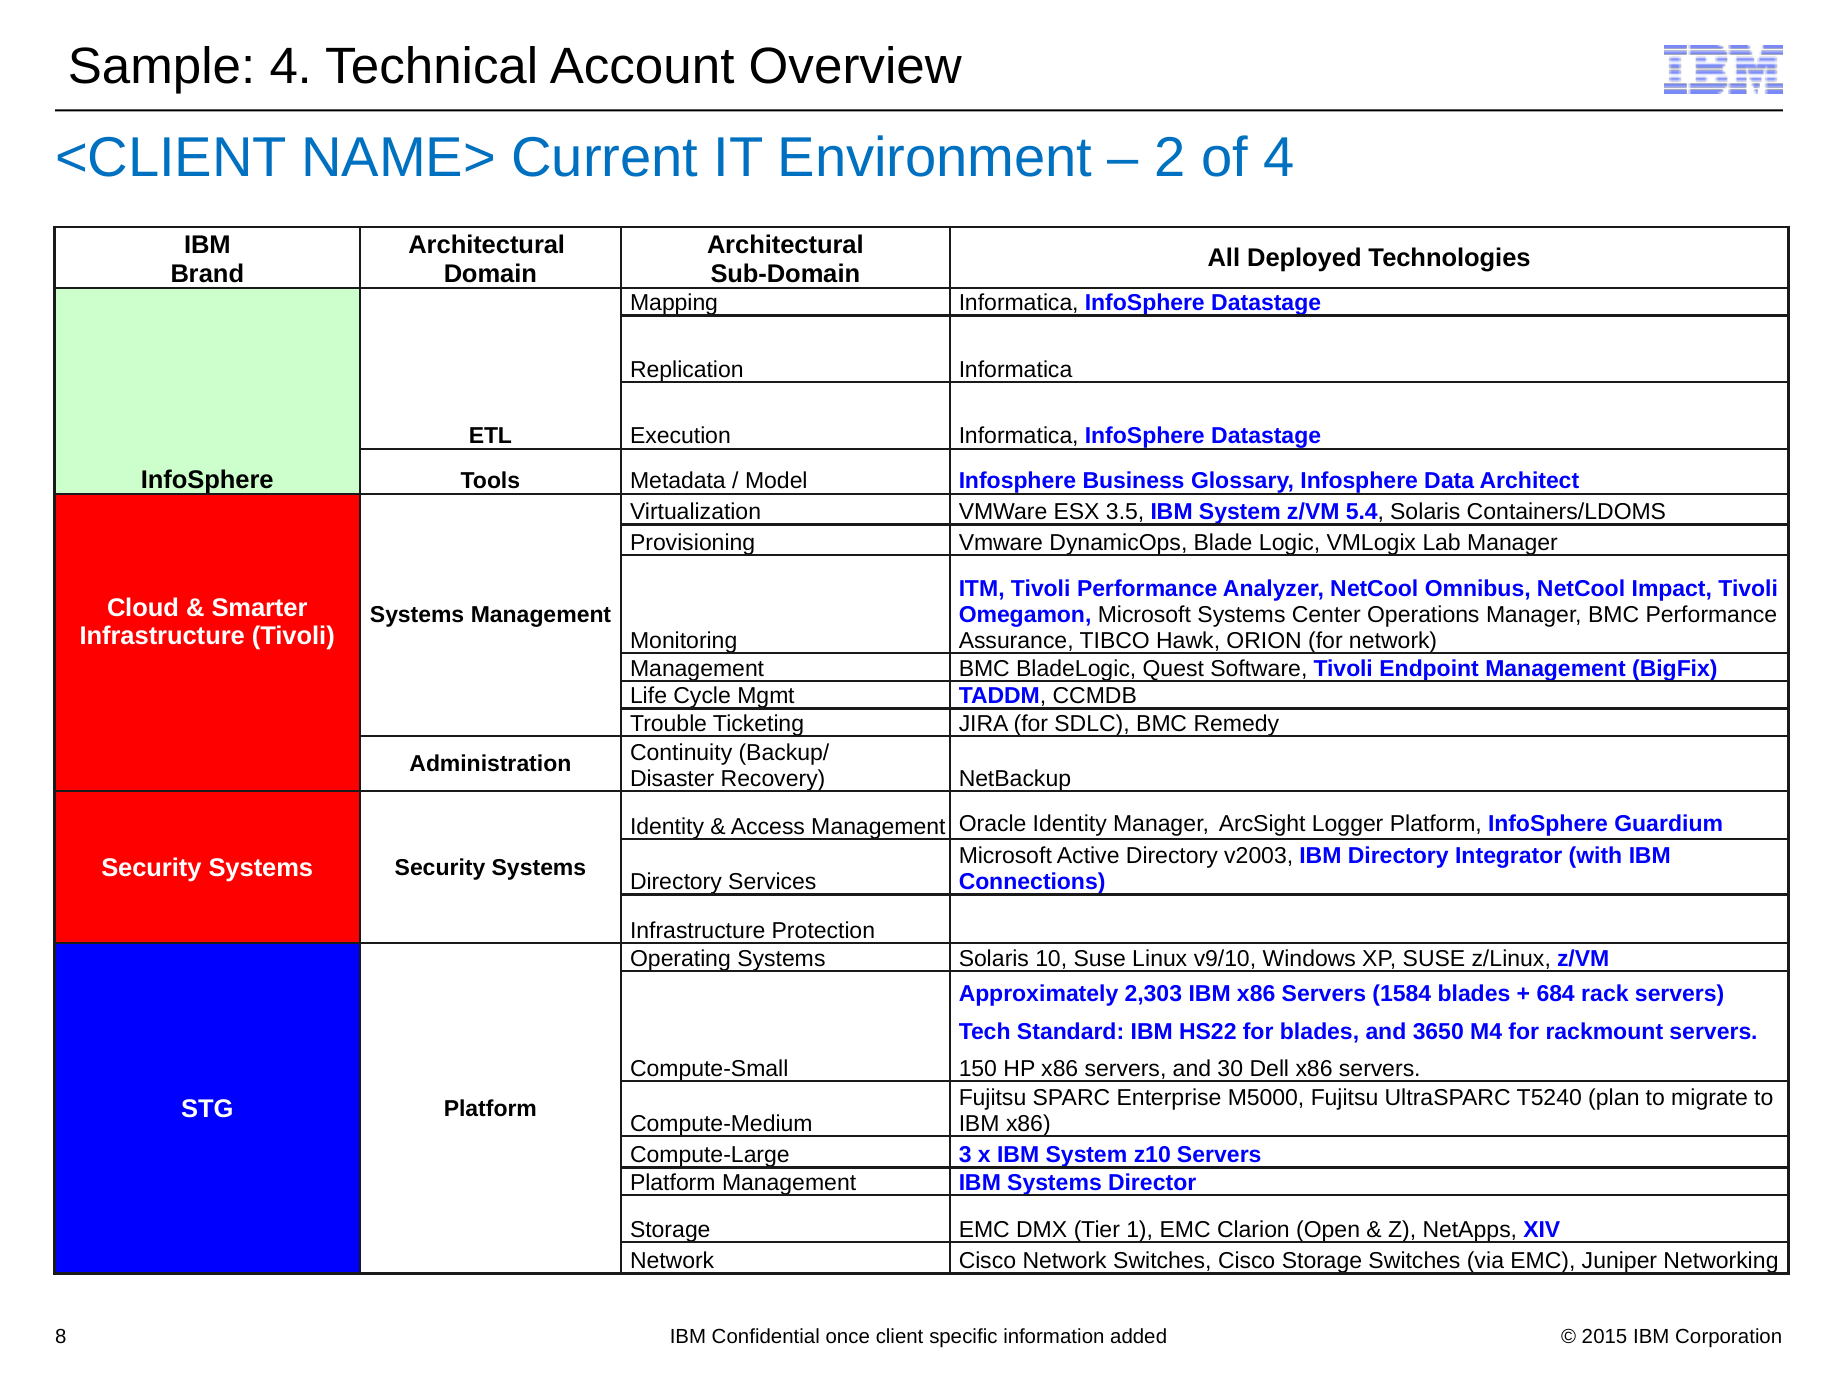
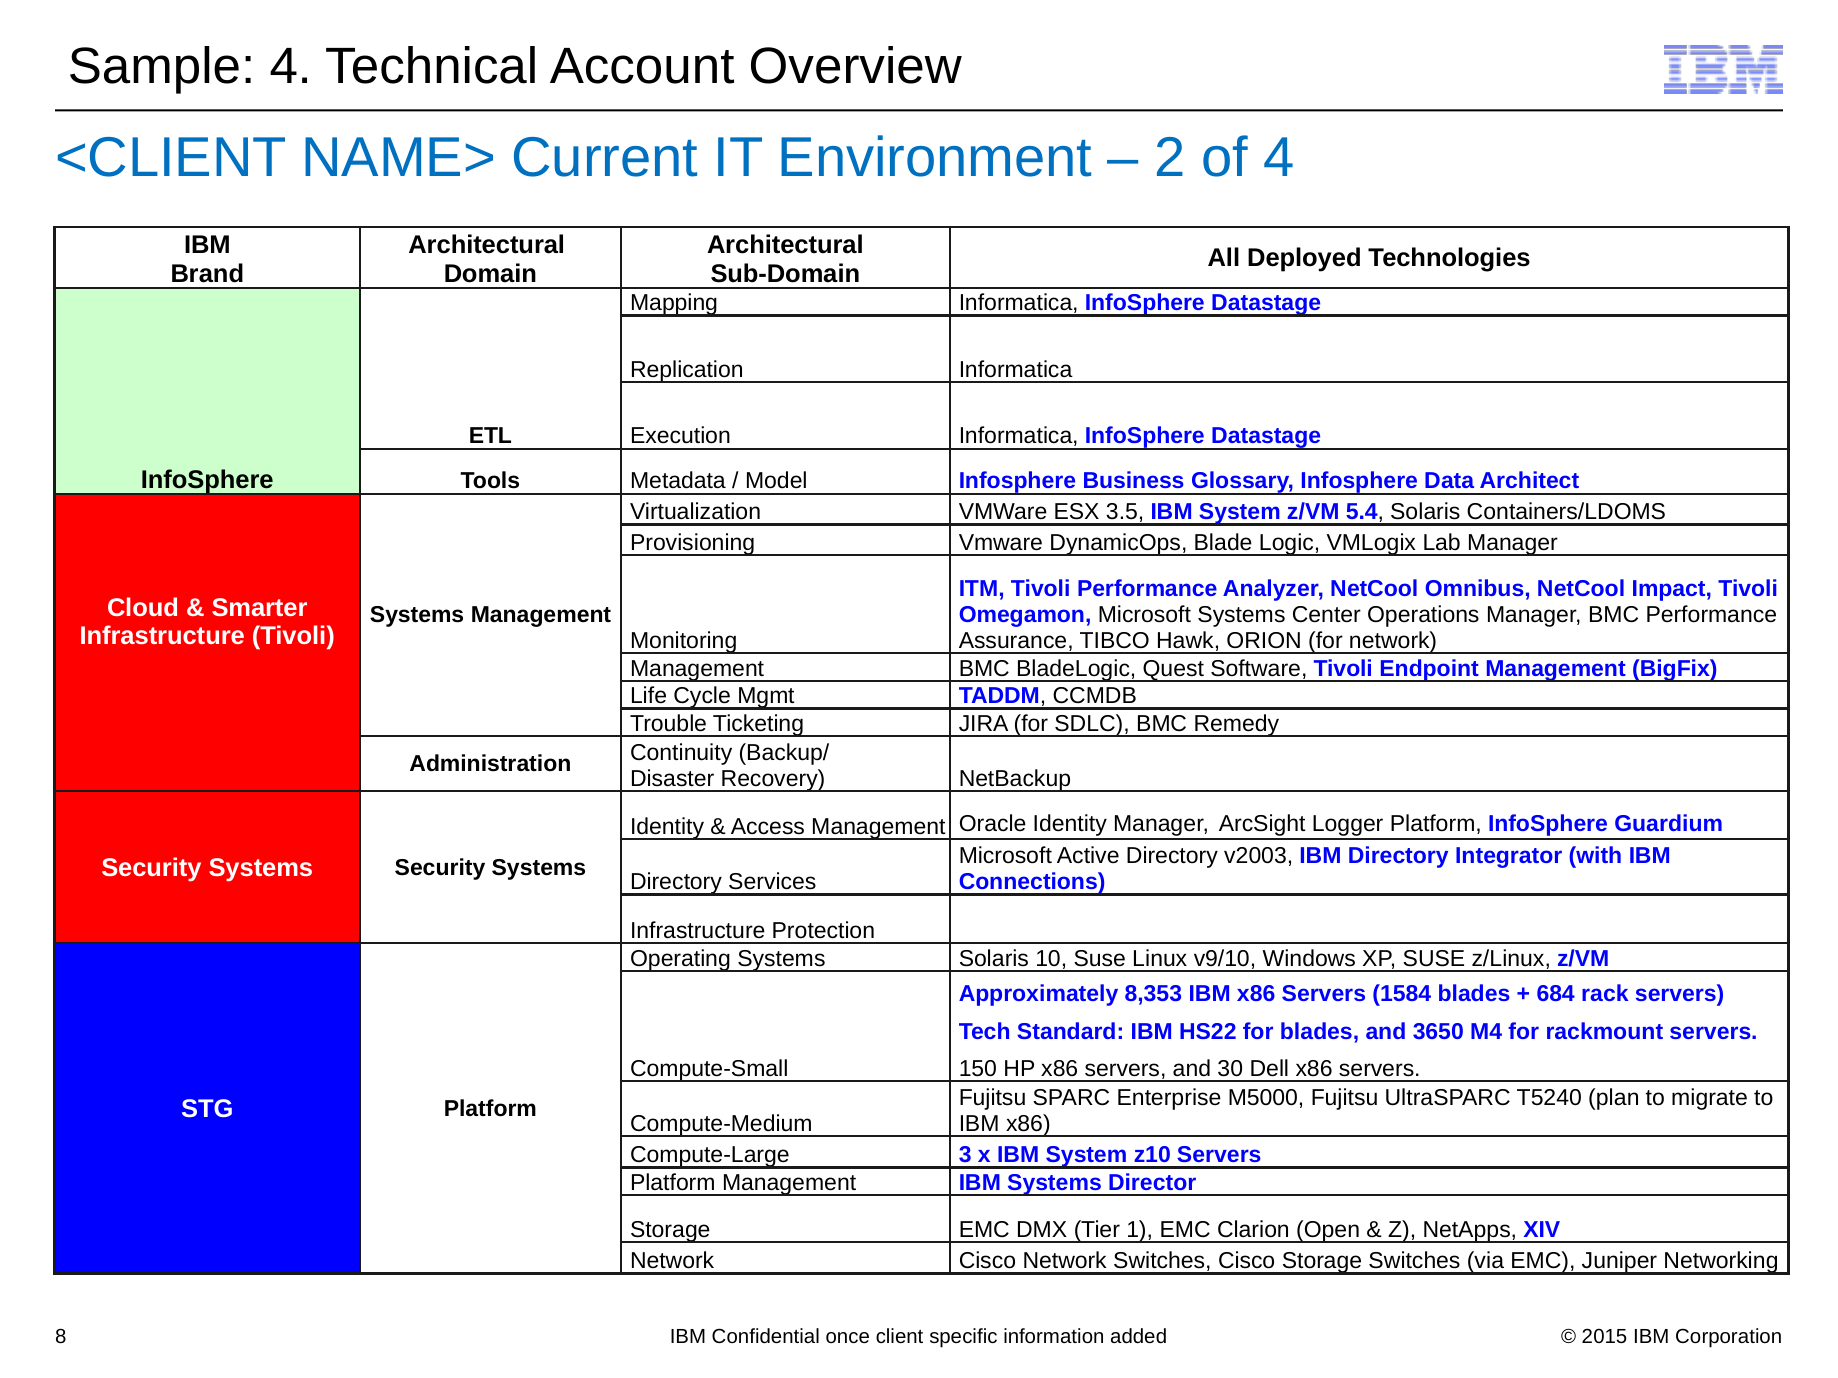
2,303: 2,303 -> 8,353 (1153, 995)
